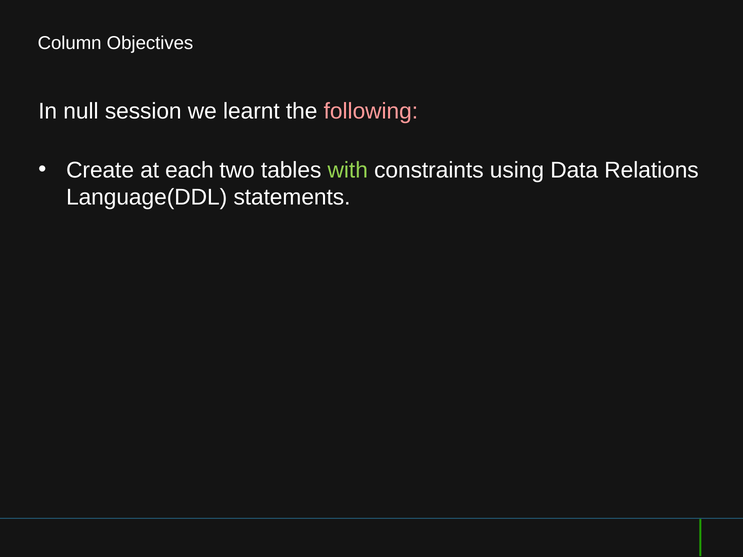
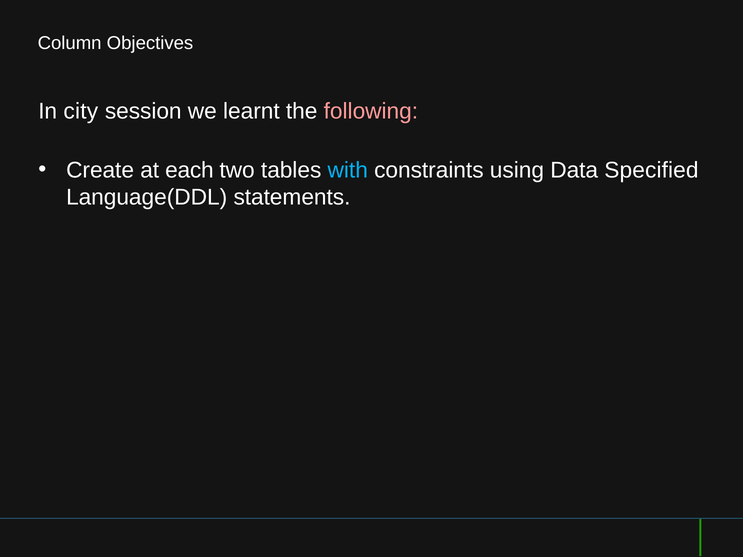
null: null -> city (81, 111)
with colour: light green -> light blue (348, 170)
Relations: Relations -> Specified (651, 170)
